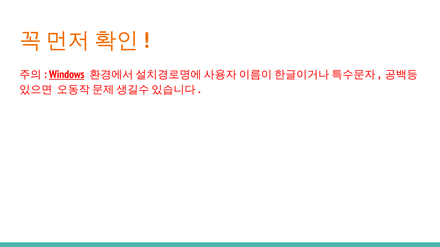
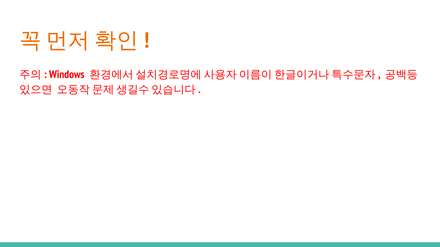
Windows underline: present -> none (67, 75)
